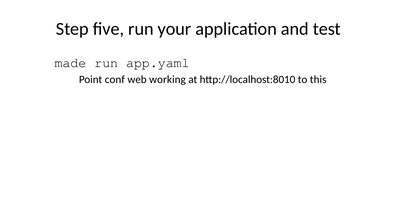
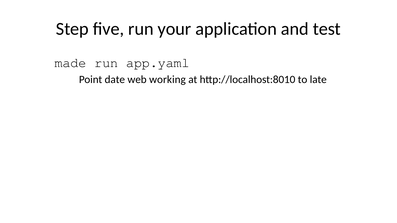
conf: conf -> date (115, 80)
this: this -> late (318, 80)
